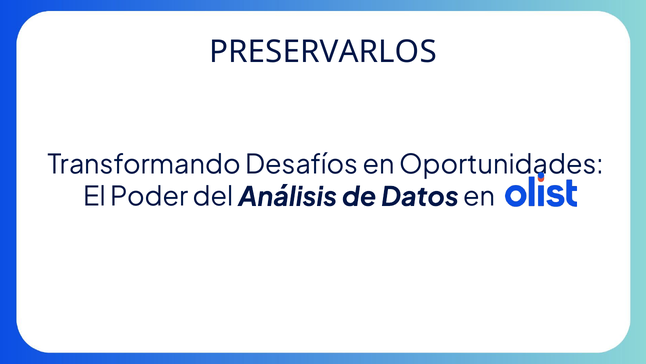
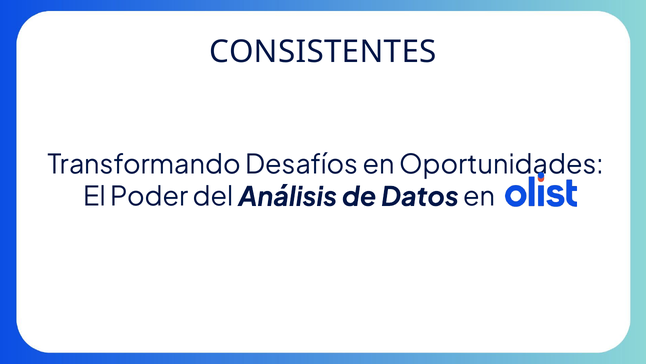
PRESERVARLOS: PRESERVARLOS -> CONSISTENTES (323, 52)
